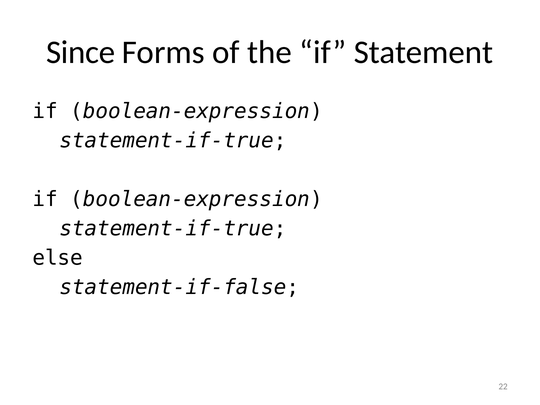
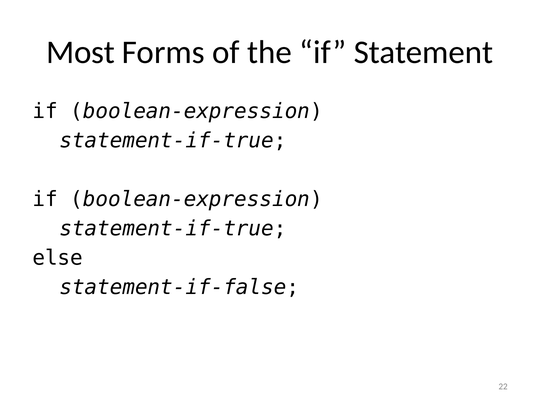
Since: Since -> Most (81, 52)
